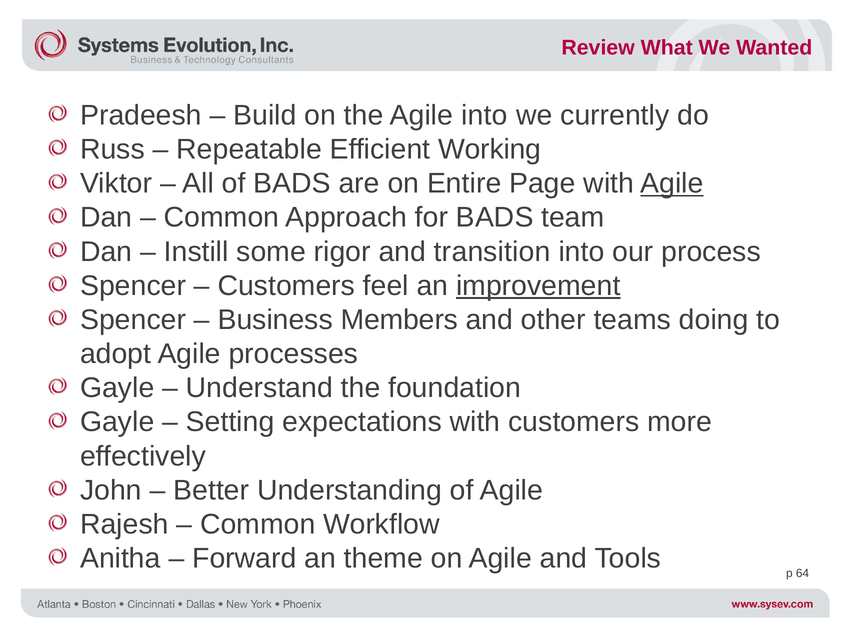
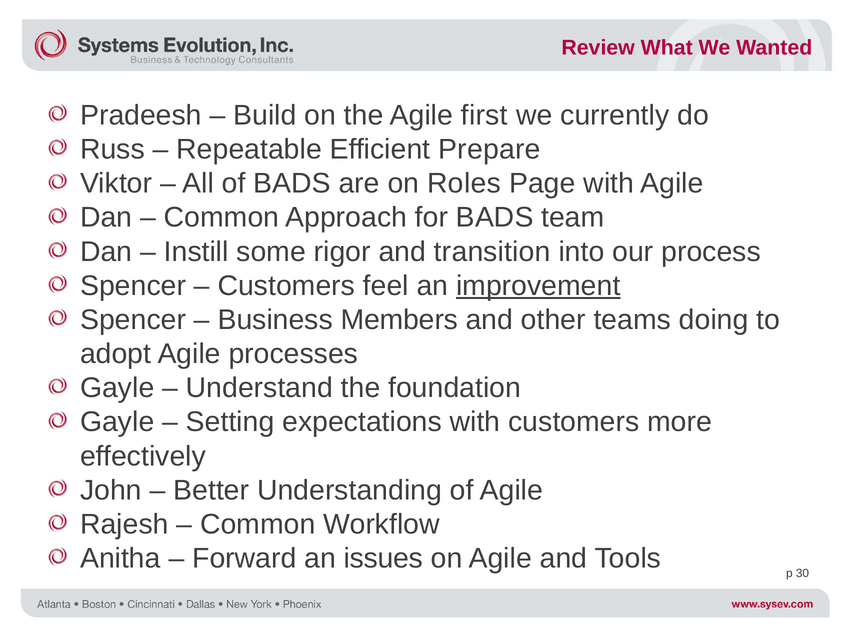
Agile into: into -> first (484, 116)
Working: Working -> Prepare (489, 150)
Entire: Entire -> Roles (464, 184)
Agile underline: present -> none (672, 184)
theme: theme -> issues (384, 559)
64: 64 -> 30 (802, 574)
